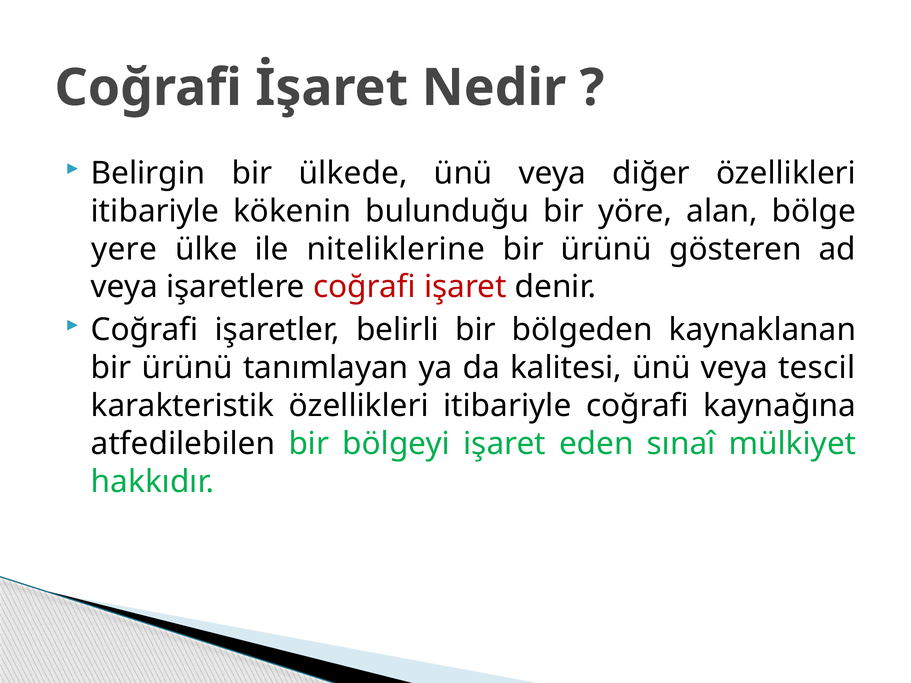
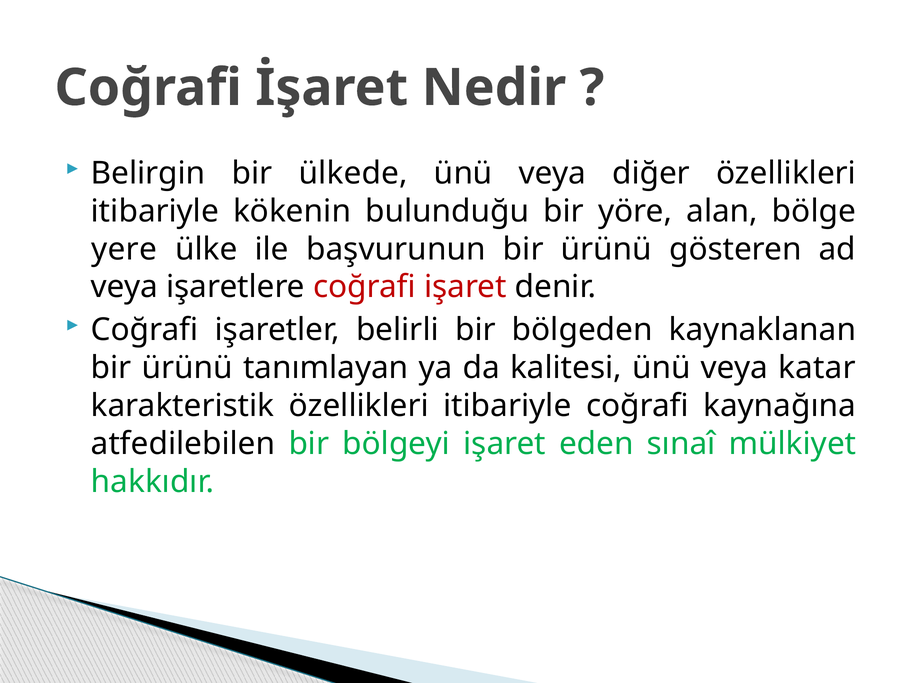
niteliklerine: niteliklerine -> başvurunun (396, 249)
tescil: tescil -> katar (817, 368)
